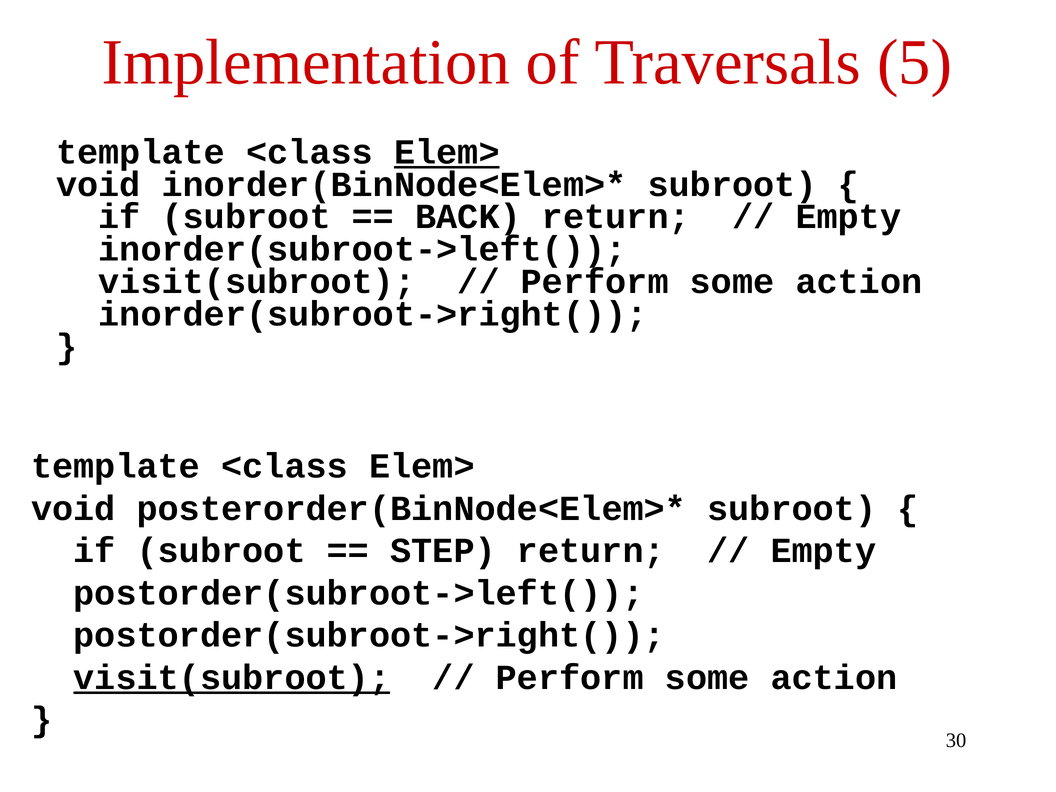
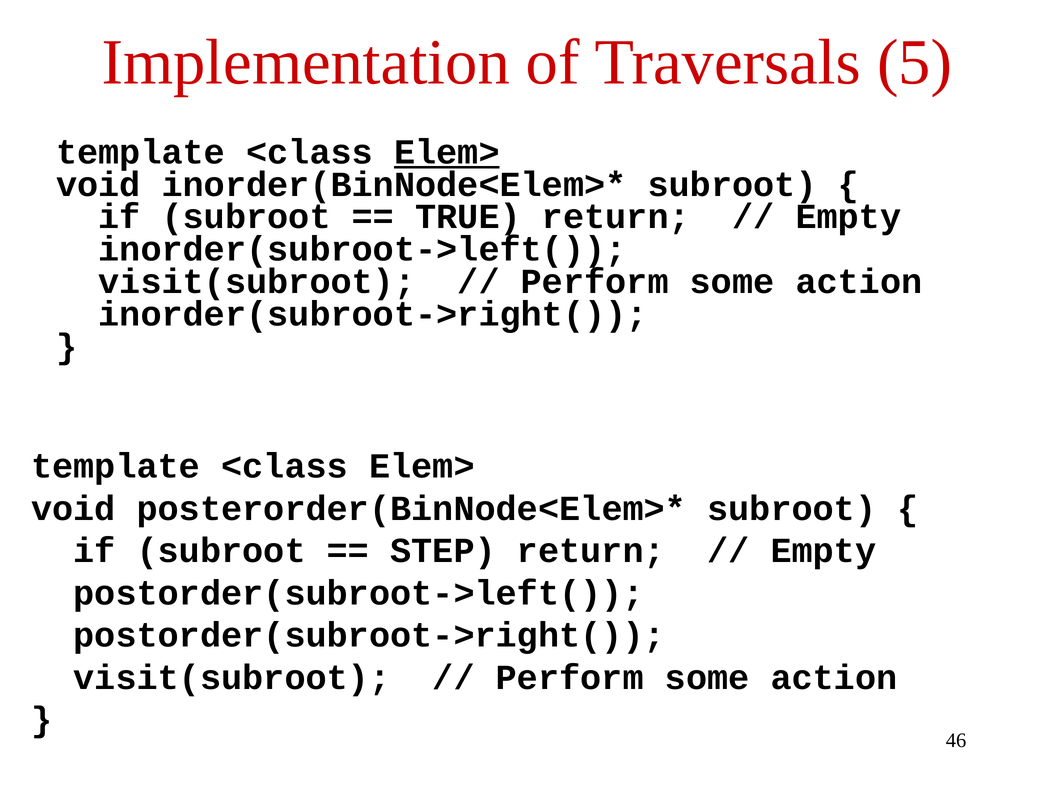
BACK: BACK -> TRUE (468, 217)
visit(subroot underline: present -> none (232, 678)
30: 30 -> 46 (956, 741)
